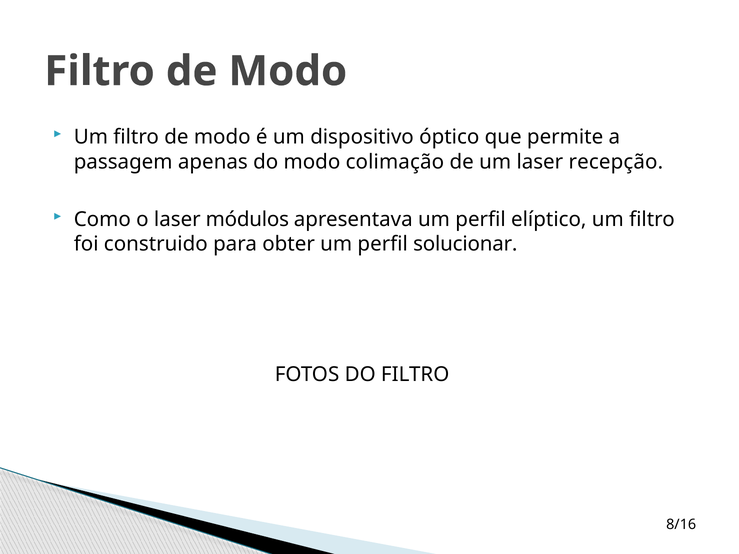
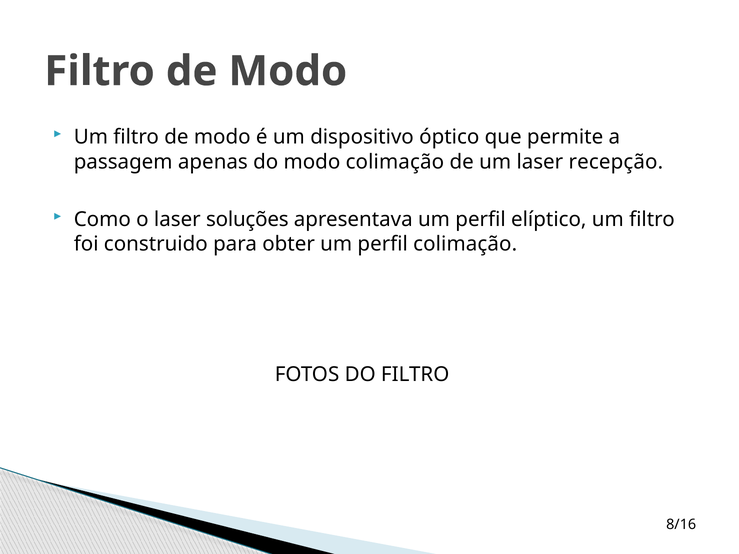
módulos: módulos -> soluções (247, 219)
perfil solucionar: solucionar -> colimação (465, 244)
